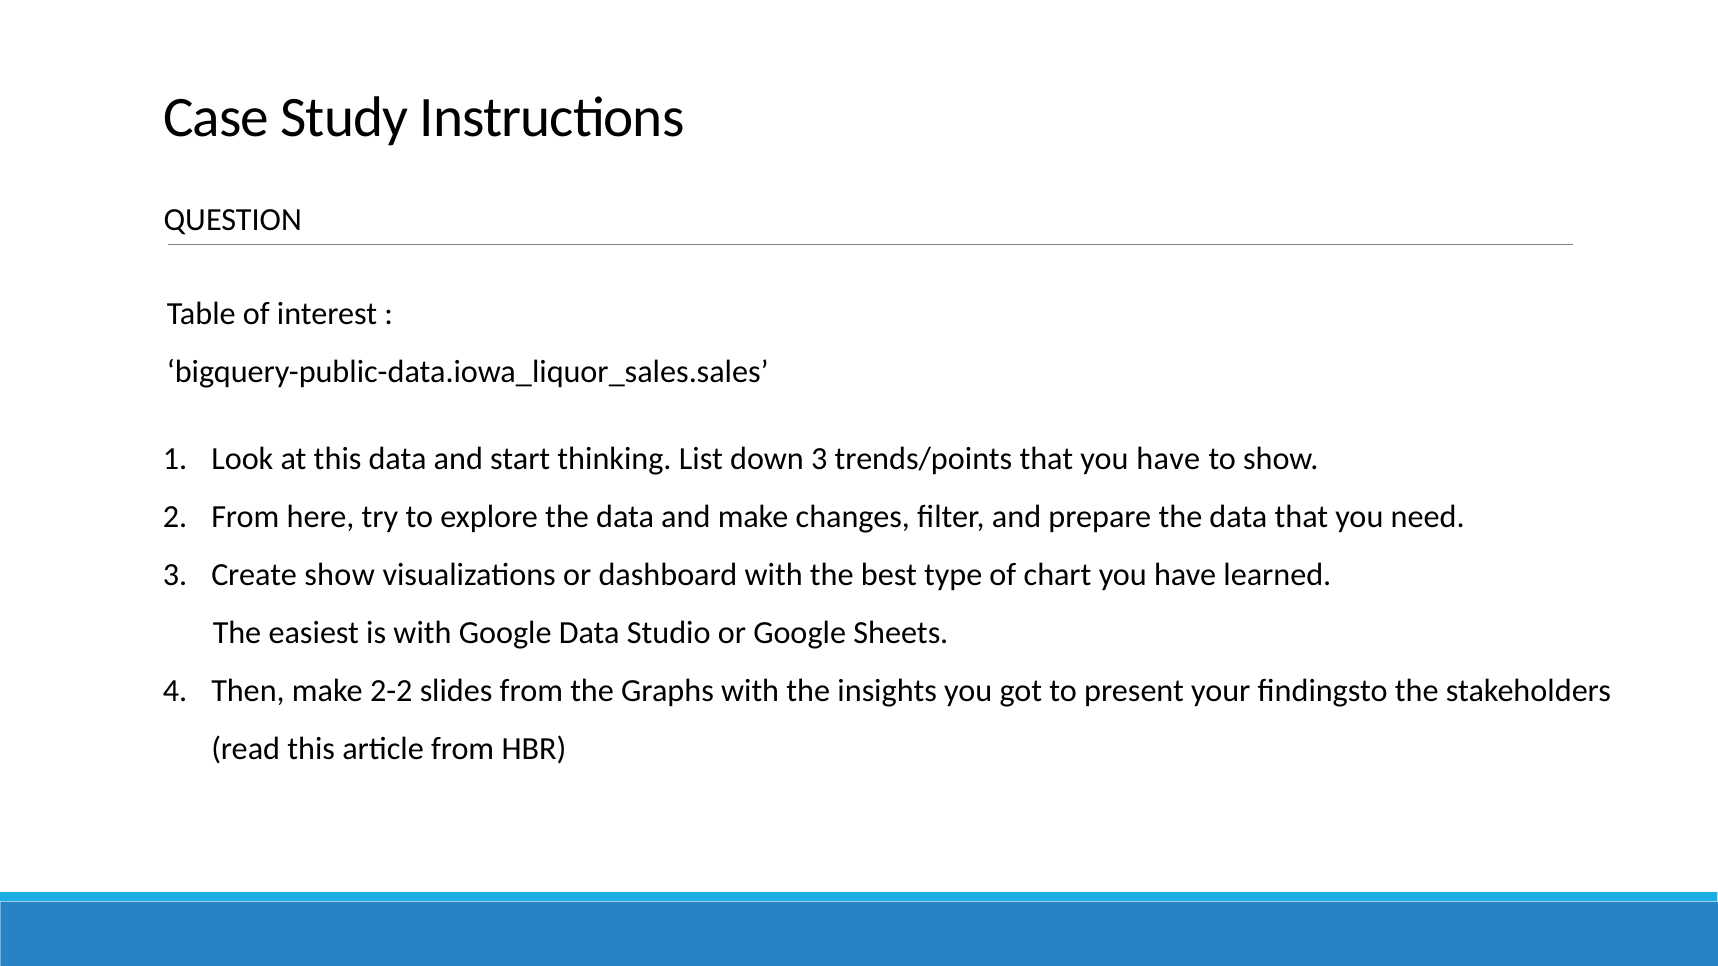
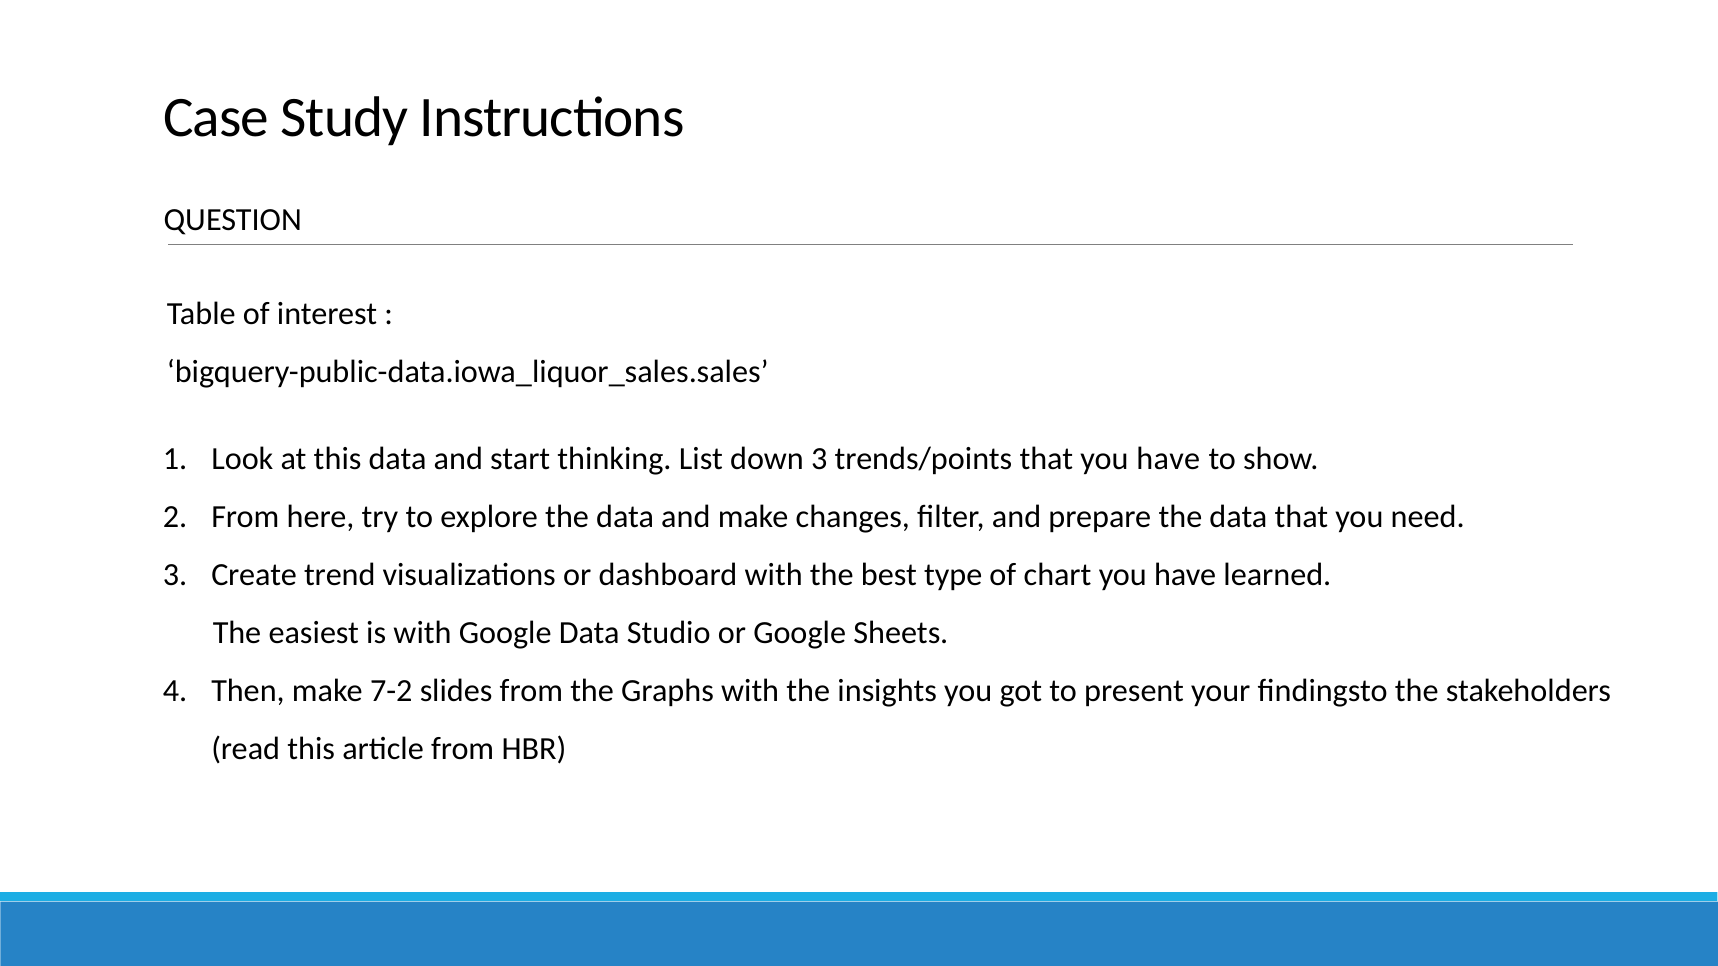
Create show: show -> trend (340, 575)
2-2: 2-2 -> 7-2 (391, 691)
